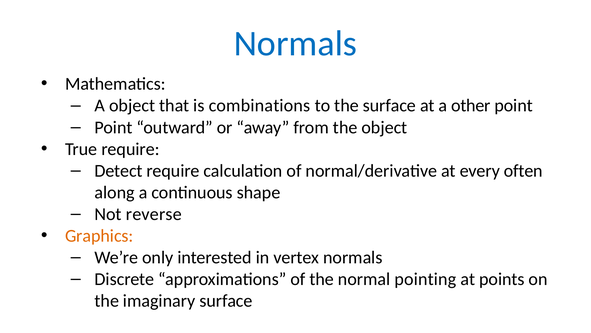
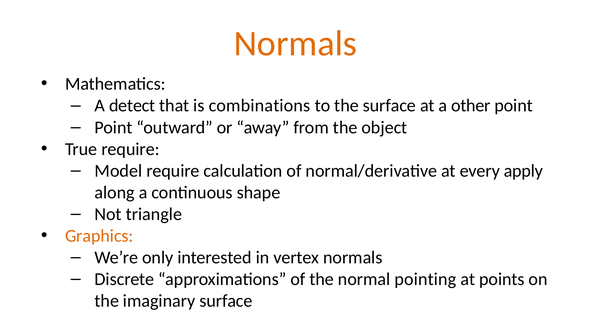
Normals colour: blue -> orange (295, 44)
A object: object -> detect (132, 106)
Detect: Detect -> Model (118, 171)
often: often -> apply (523, 171)
reverse: reverse -> triangle (154, 214)
